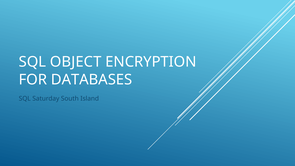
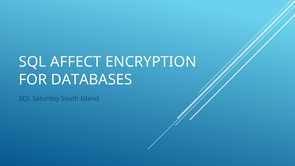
OBJECT: OBJECT -> AFFECT (76, 62)
